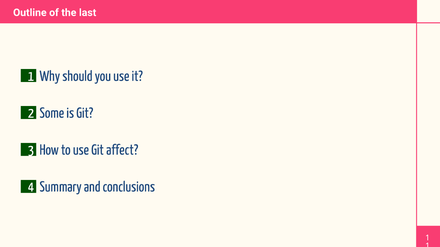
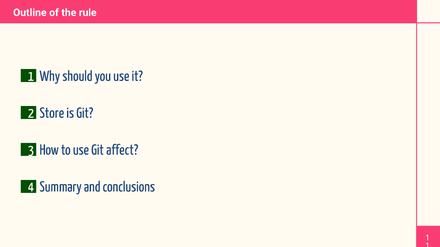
last: last -> rule (88, 13)
Some: Some -> Store (52, 113)
